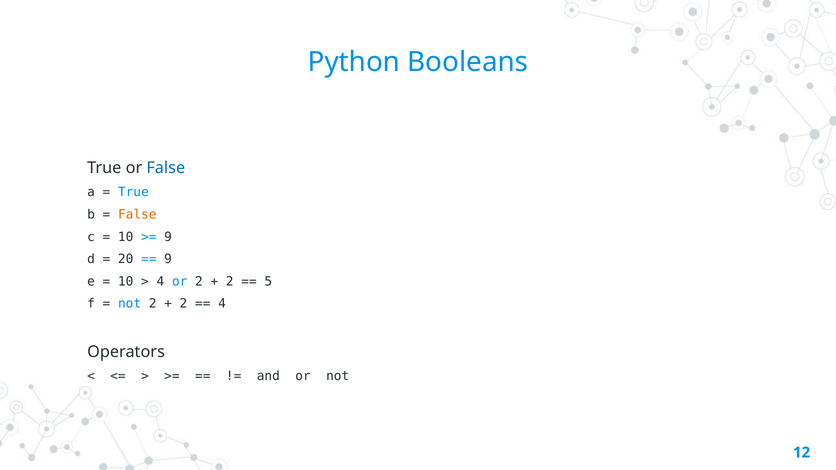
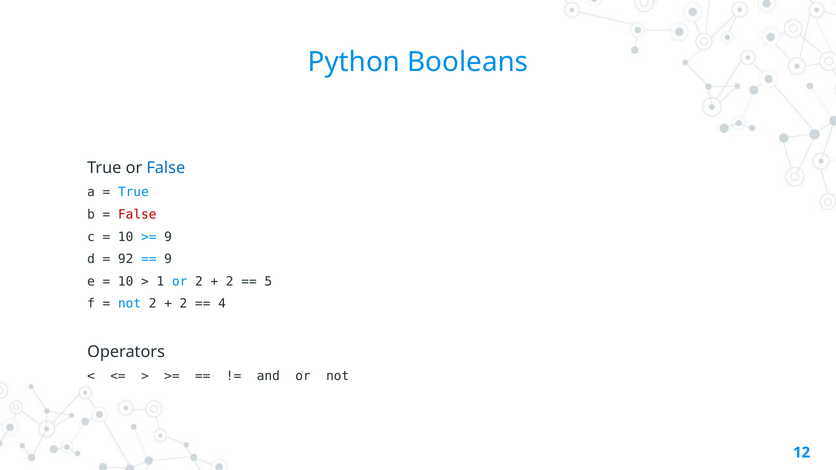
False colour: orange -> red (137, 215)
20: 20 -> 92 (126, 259)
4: 4 -> 1 (160, 282)
